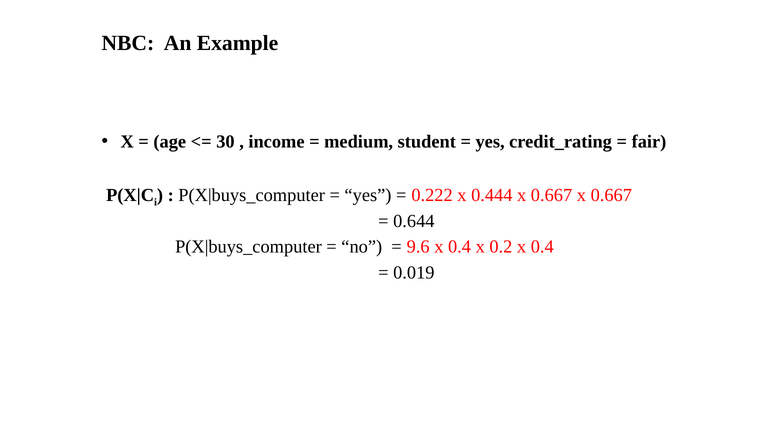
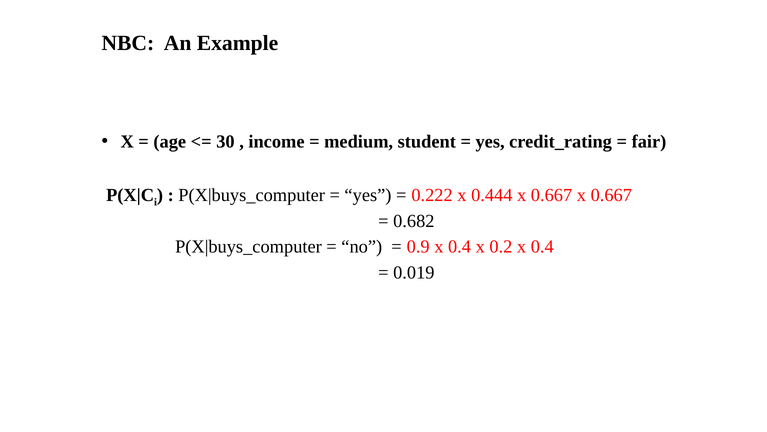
0.644: 0.644 -> 0.682 (414, 221)
9.6: 9.6 -> 0.9 (418, 247)
